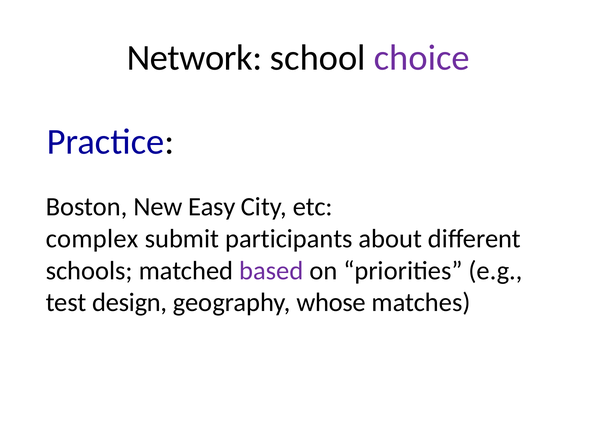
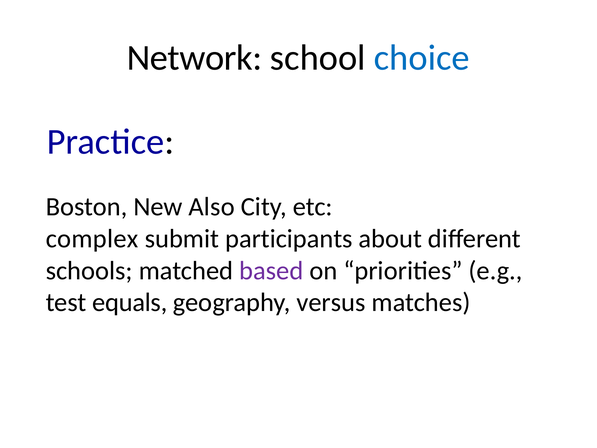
choice colour: purple -> blue (422, 58)
Easy: Easy -> Also (212, 207)
design: design -> equals (130, 302)
whose: whose -> versus (331, 302)
